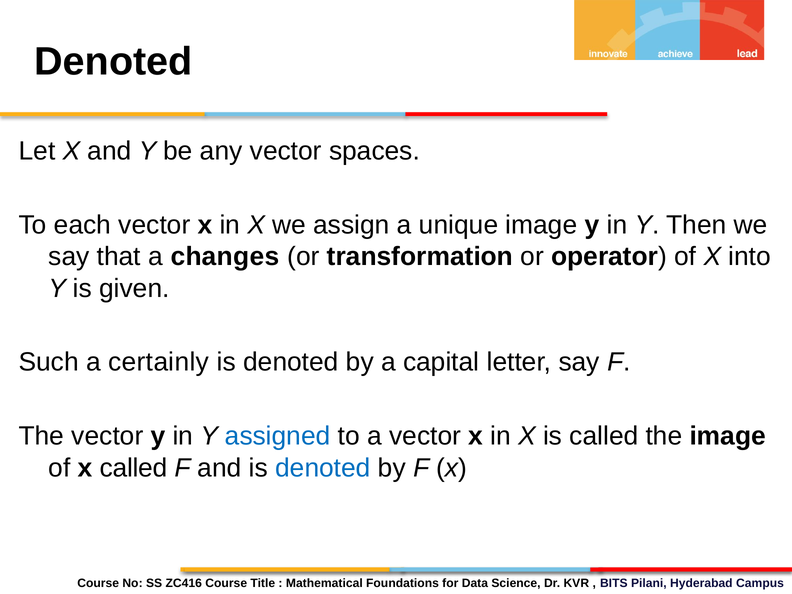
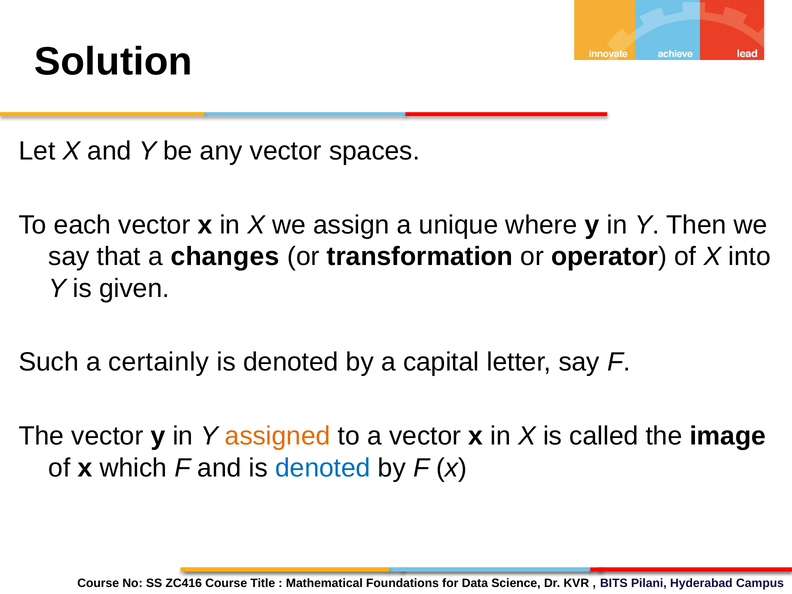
Denoted: Denoted -> Solution (113, 61)
unique image: image -> where (541, 225)
assigned colour: blue -> orange (278, 436)
x called: called -> which (133, 468)
